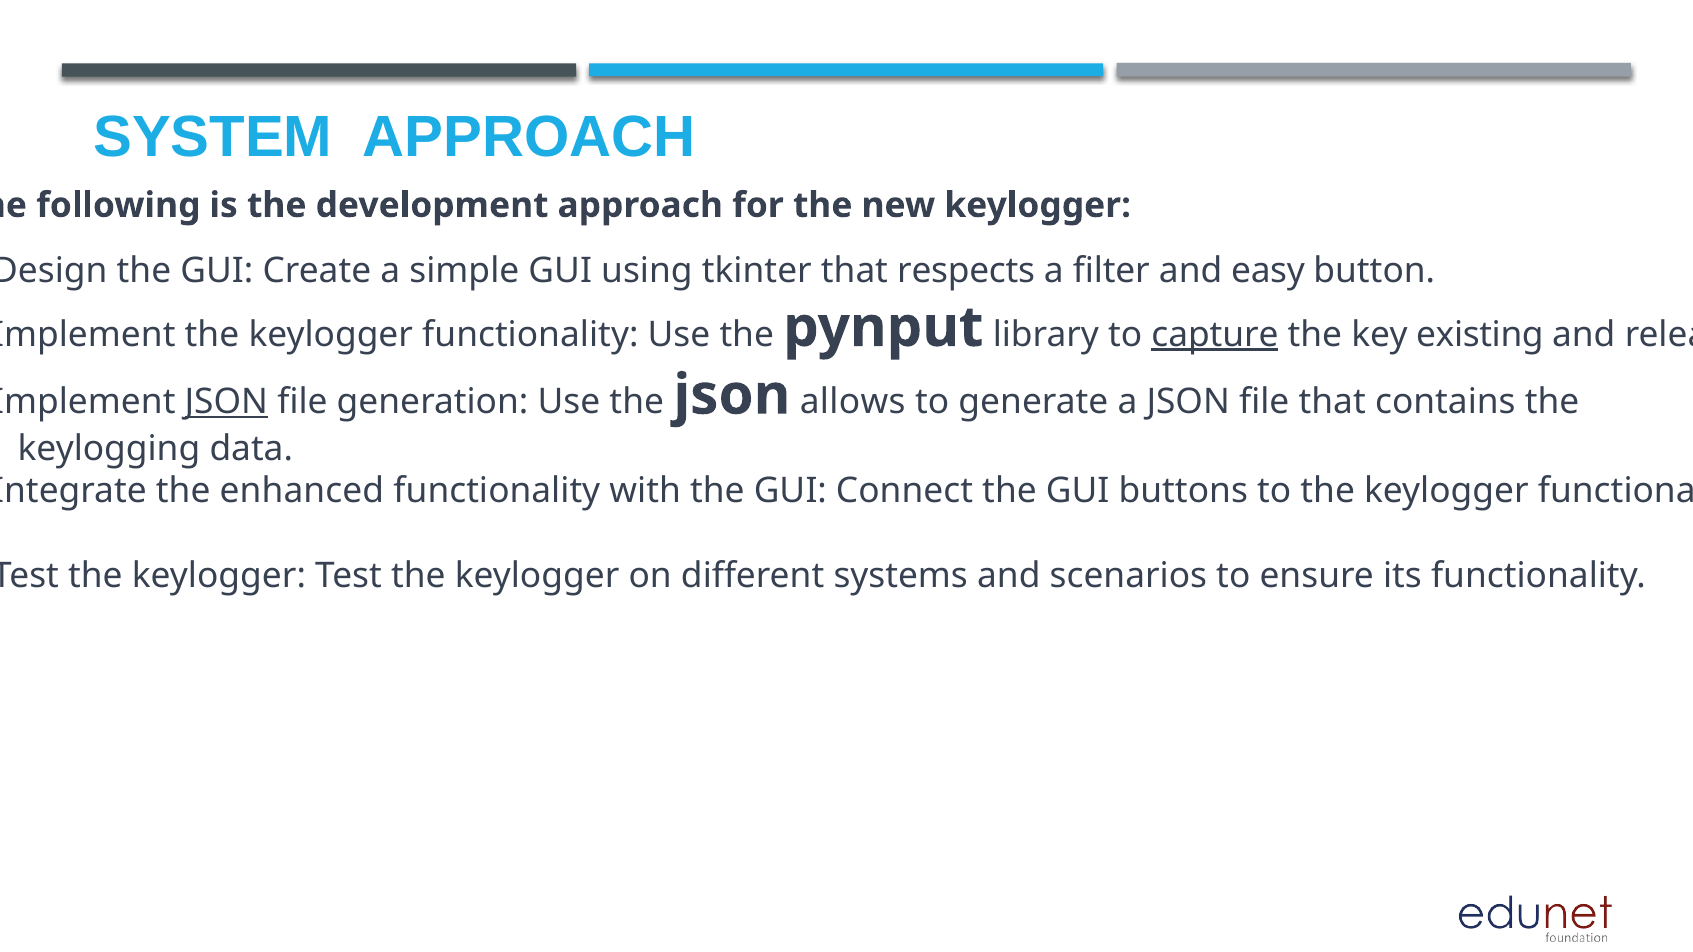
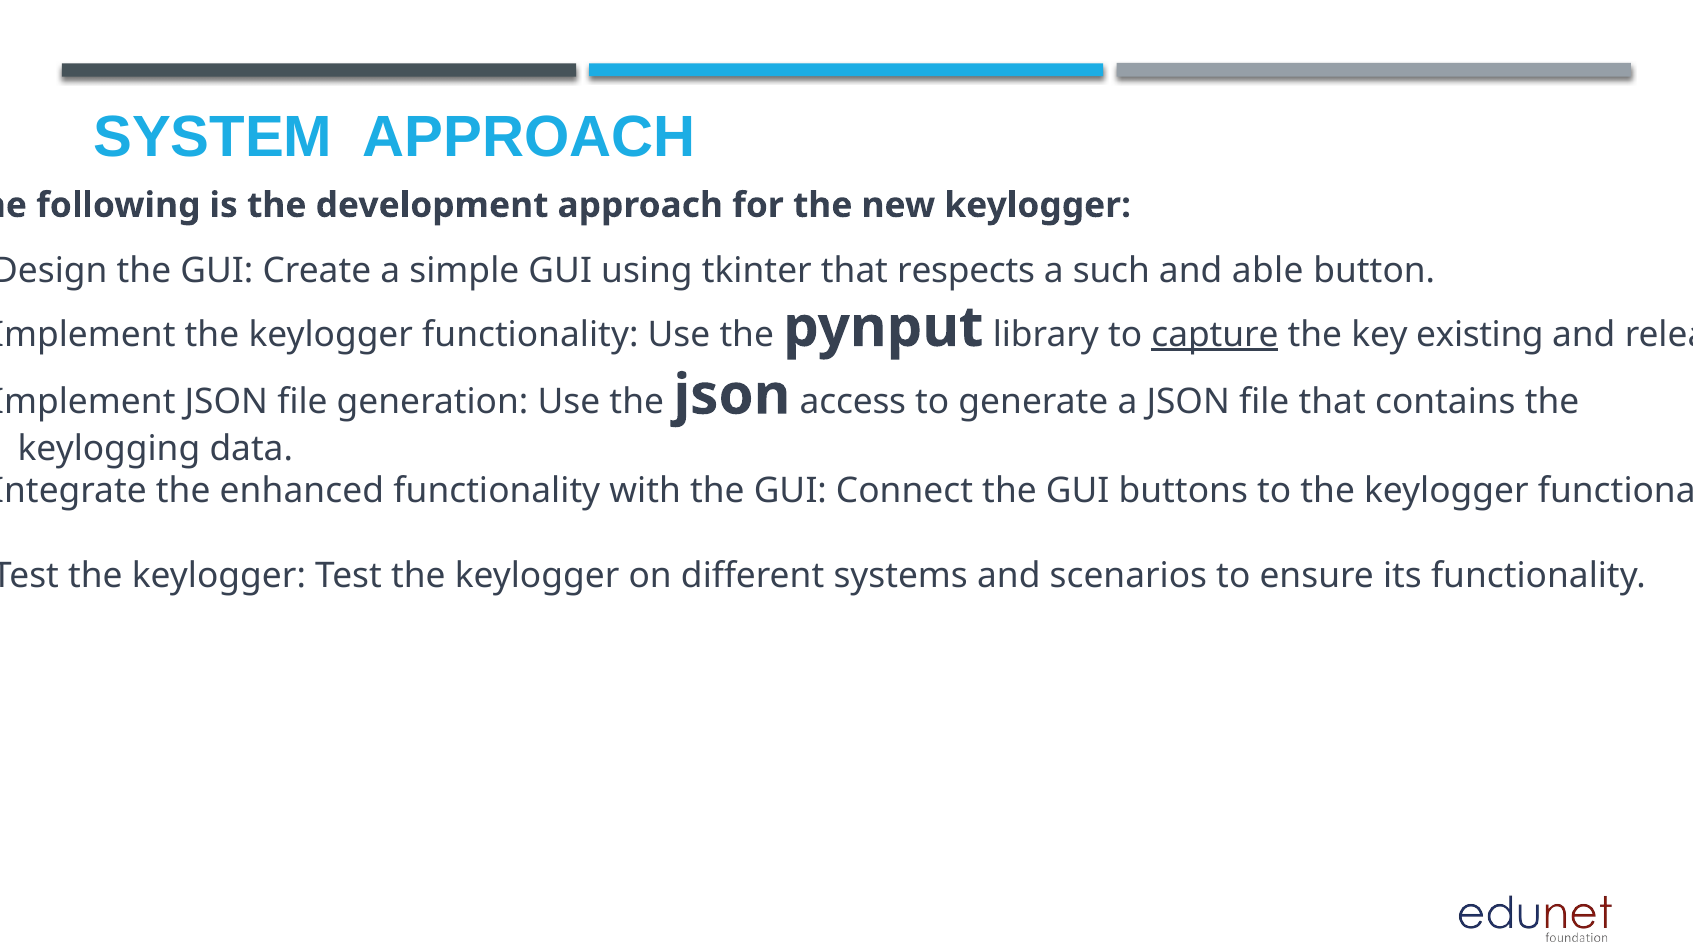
filter: filter -> such (1111, 271)
easy: easy -> able (1268, 271)
JSON underline: present -> none (226, 402)
allows: allows -> access (853, 402)
